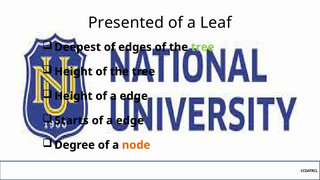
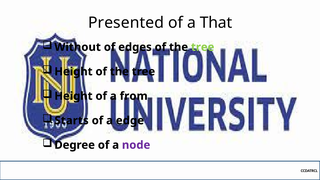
Leaf: Leaf -> That (216, 23)
Deepest: Deepest -> Without (78, 47)
Height of a edge: edge -> from (134, 96)
node colour: orange -> purple (136, 145)
